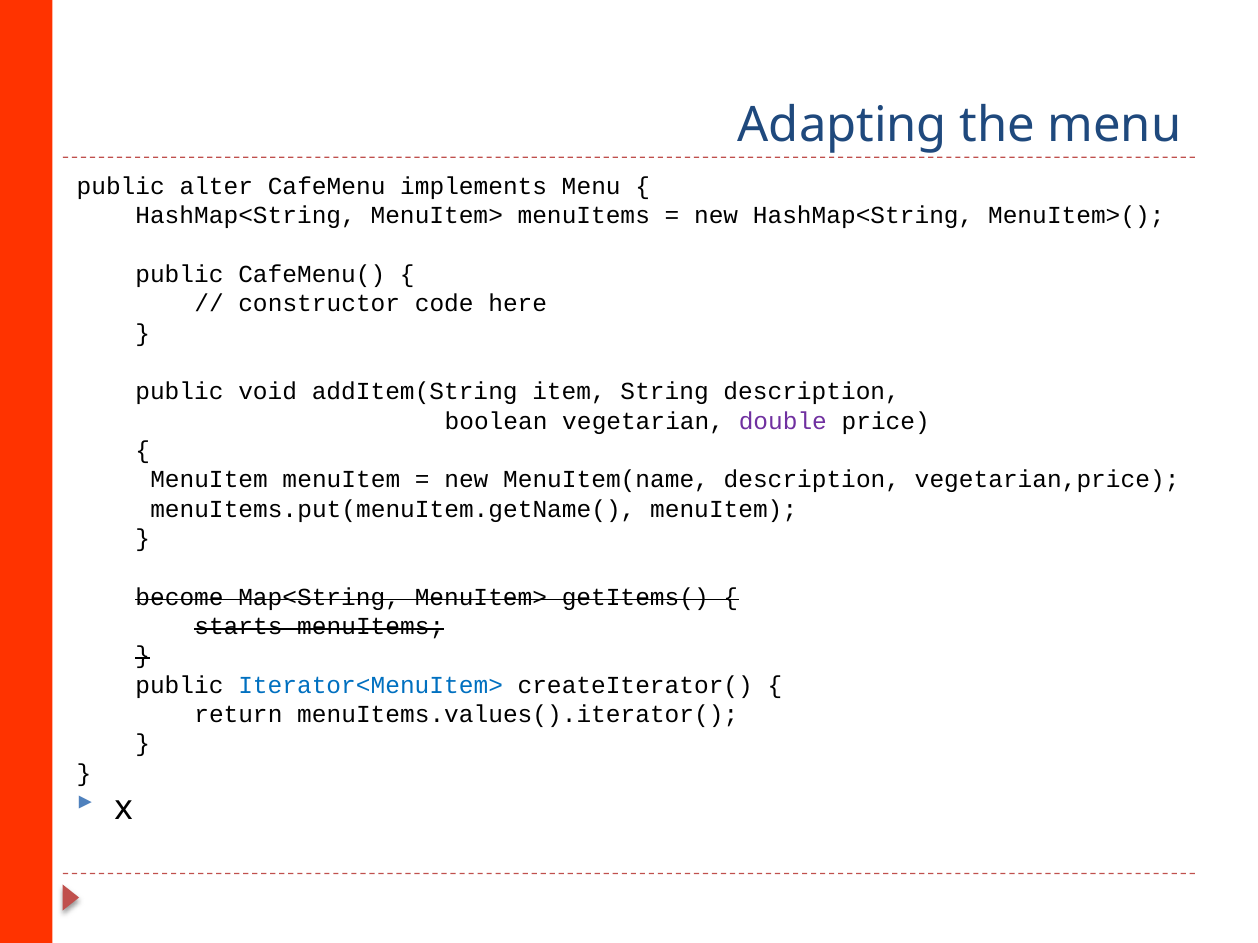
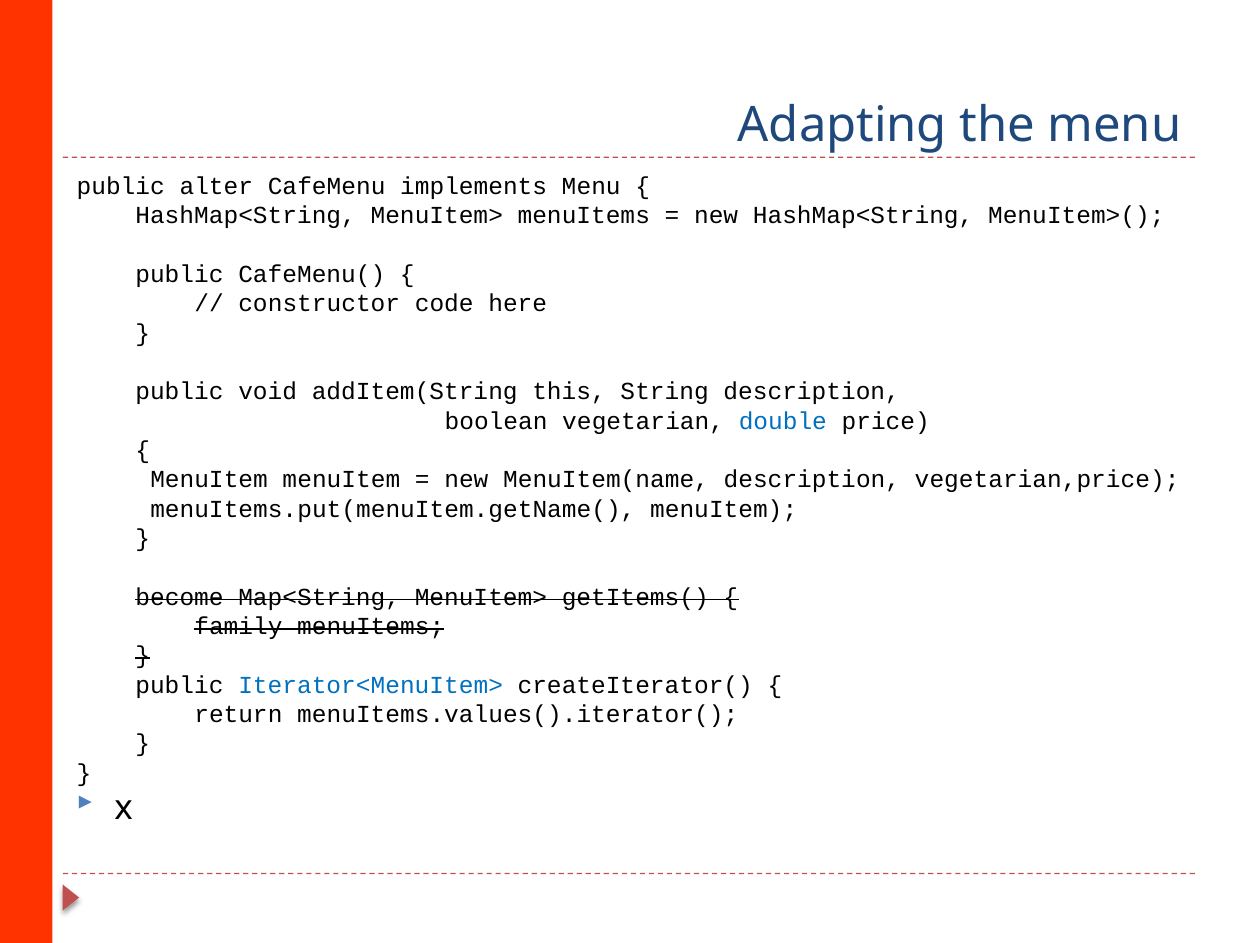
item: item -> this (569, 392)
double colour: purple -> blue (783, 421)
starts: starts -> family (238, 627)
